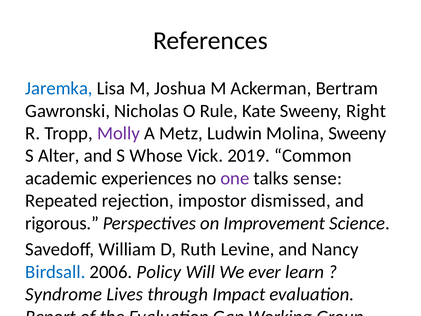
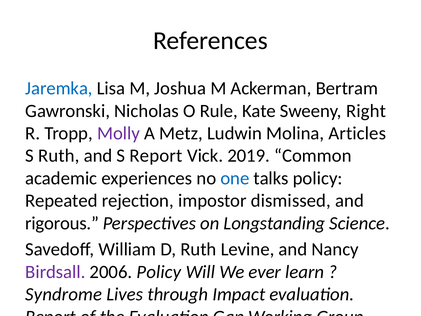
Molina Sweeny: Sweeny -> Articles (357, 133)
S Alter: Alter -> Ruth (59, 156)
S Whose: Whose -> Report (156, 156)
one colour: purple -> blue (235, 178)
talks sense: sense -> policy (318, 178)
Improvement: Improvement -> Longstanding (274, 223)
Birdsall colour: blue -> purple (55, 272)
